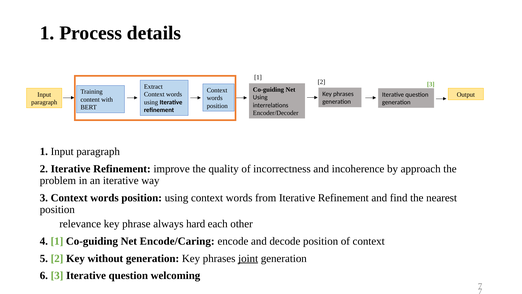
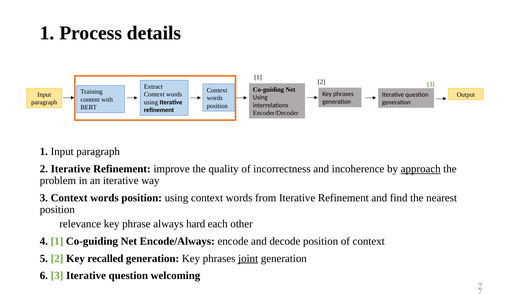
approach underline: none -> present (421, 169)
Encode/Caring: Encode/Caring -> Encode/Always (177, 241)
without: without -> recalled (105, 258)
